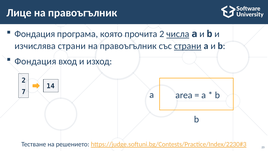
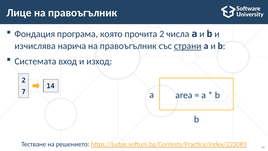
числа underline: present -> none (178, 34)
изчислява страни: страни -> нарича (72, 46)
Фондация: Фондация -> Системата (35, 61)
